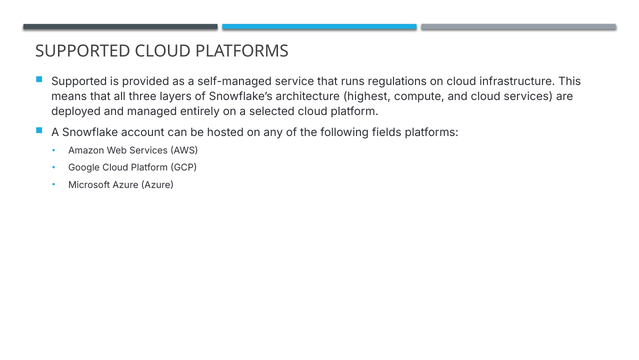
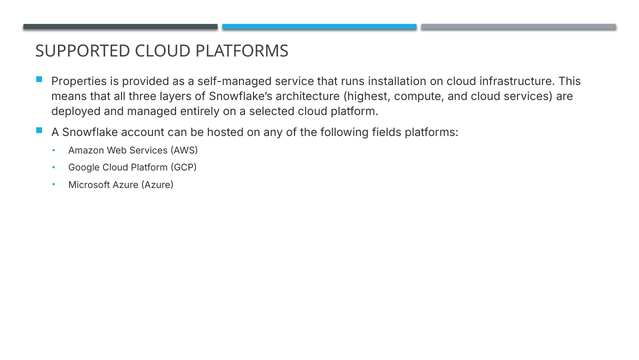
Supported: Supported -> Properties (79, 81)
regulations: regulations -> installation (397, 81)
